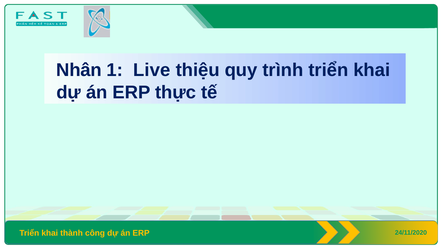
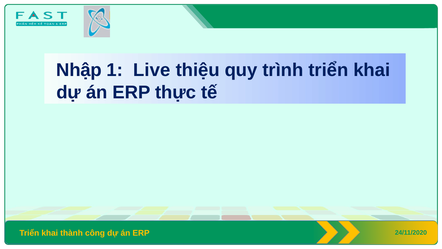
Nhân: Nhân -> Nhập (79, 70)
